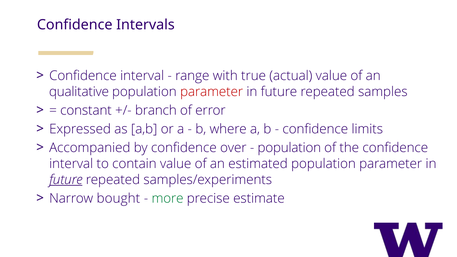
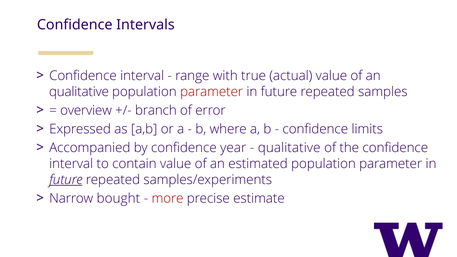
constant: constant -> overview (86, 110)
over: over -> year (233, 148)
population: population -> qualitative (289, 148)
more colour: green -> red (168, 198)
